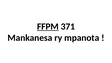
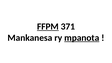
mpanota underline: none -> present (82, 38)
